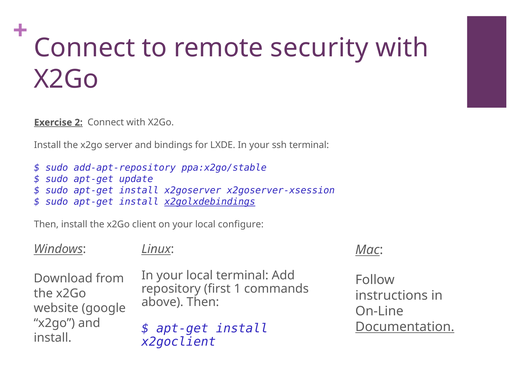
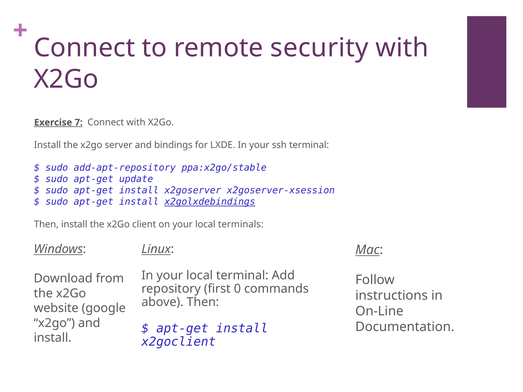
2: 2 -> 7 (79, 123)
configure: configure -> terminals (241, 225)
1: 1 -> 0 (237, 289)
Documentation underline: present -> none (405, 327)
